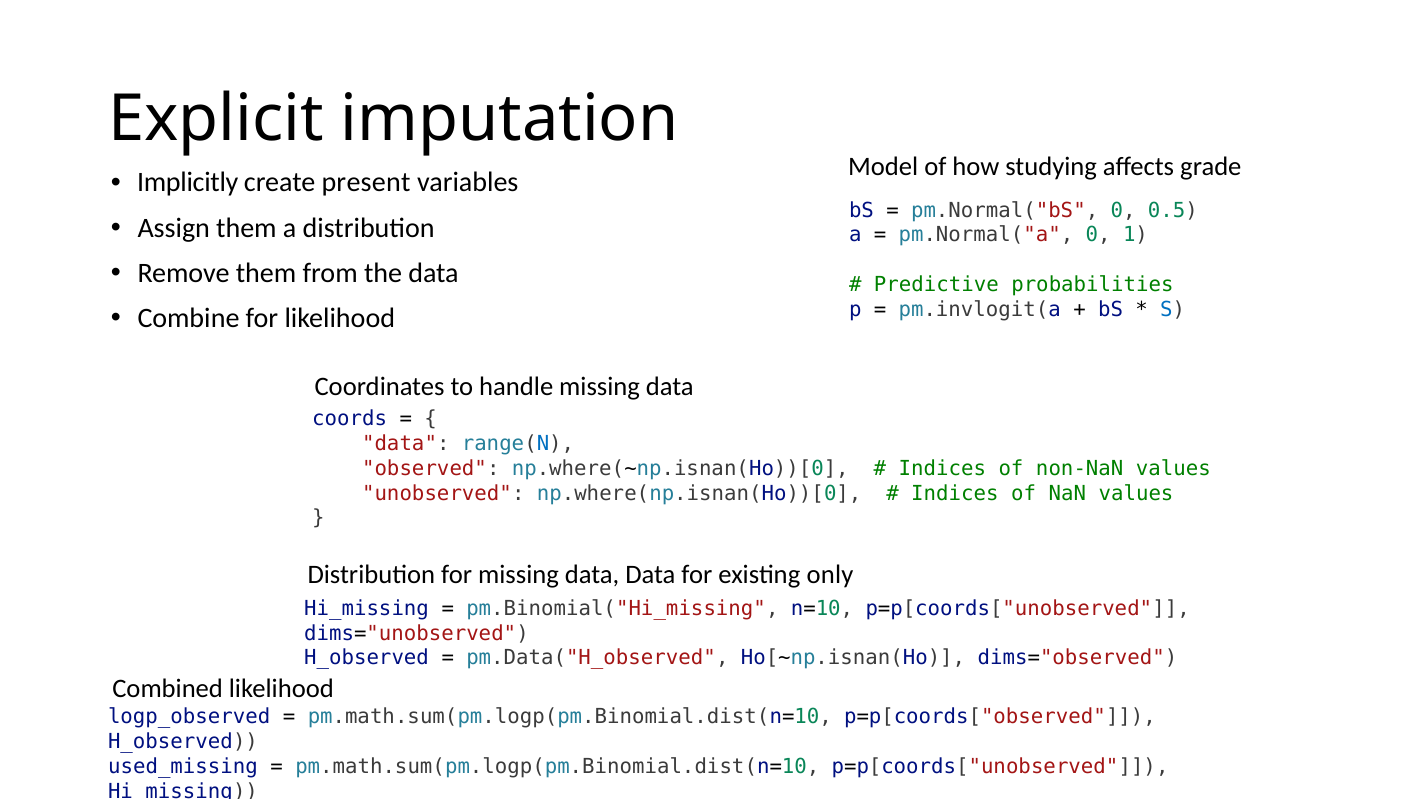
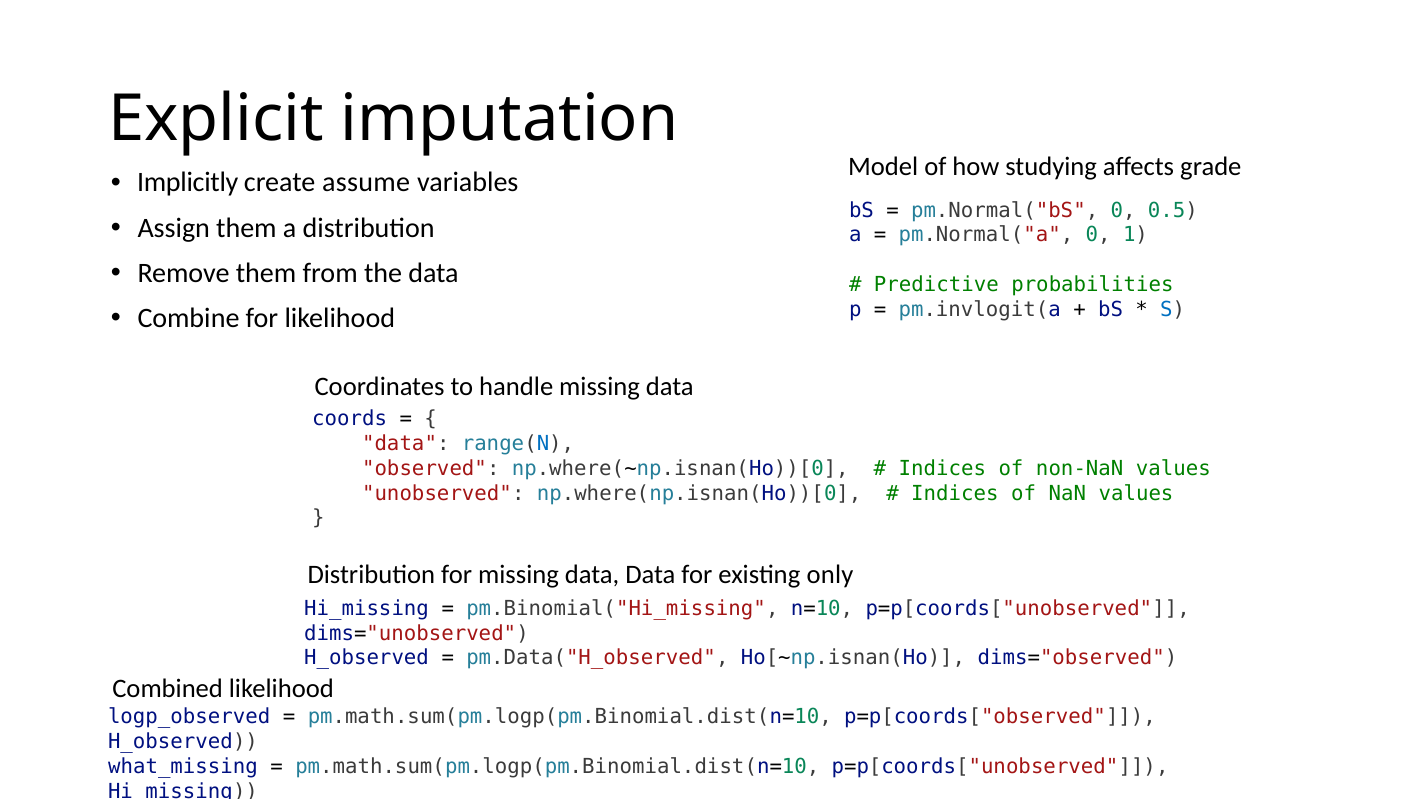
present: present -> assume (366, 183)
used_missing: used_missing -> what_missing (183, 766)
